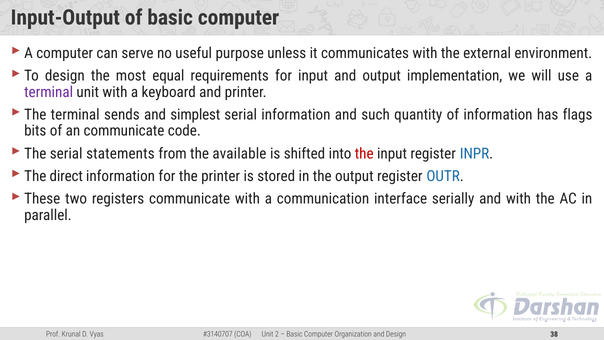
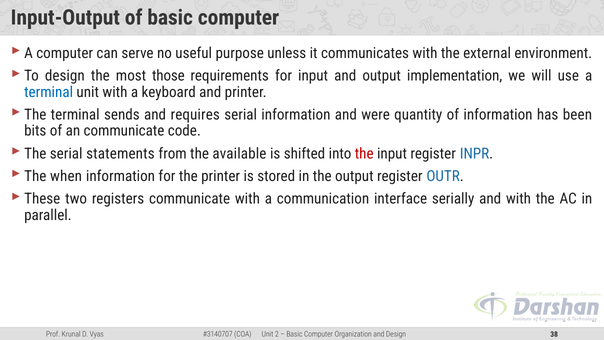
equal: equal -> those (168, 76)
terminal colour: purple -> blue (49, 92)
simplest: simplest -> requires (195, 115)
such: such -> were (376, 115)
flags: flags -> been (577, 115)
direct: direct -> when (66, 176)
